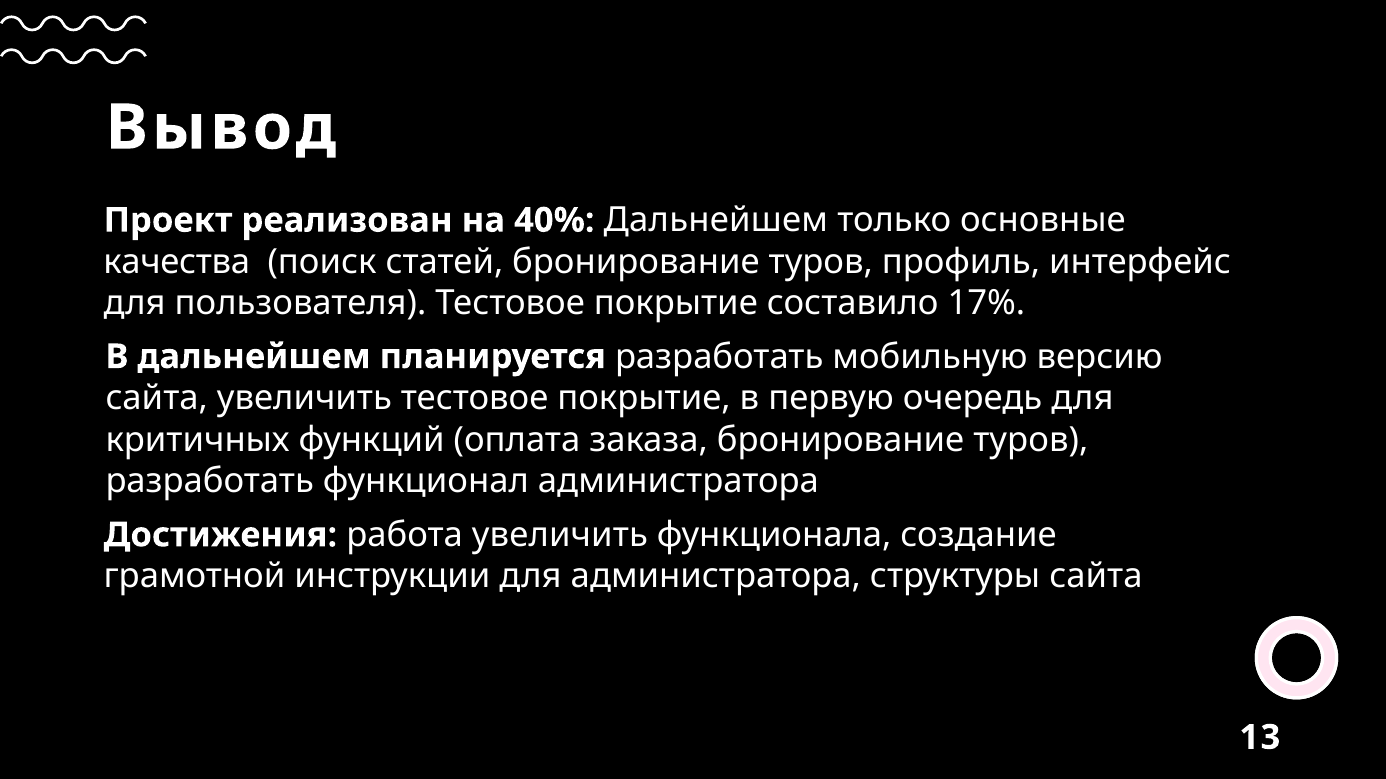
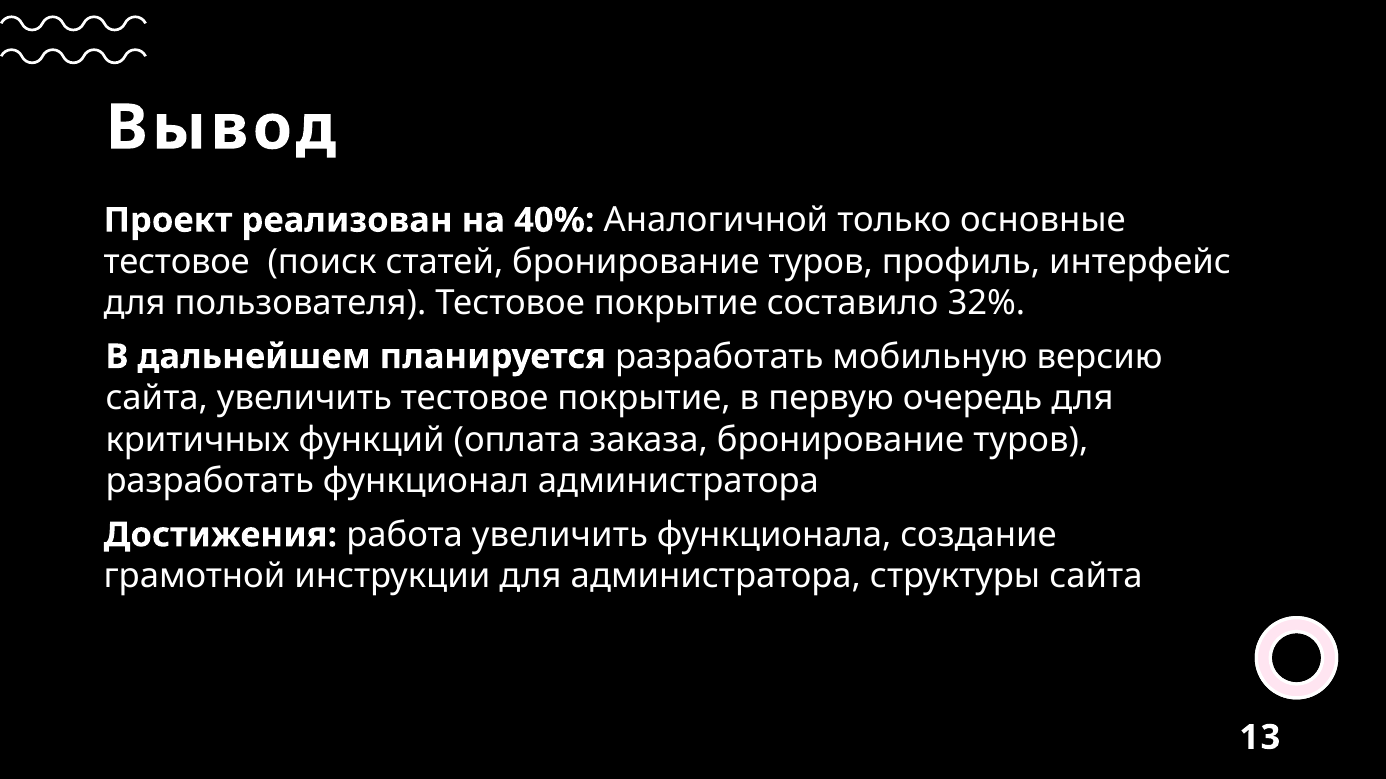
40% Дальнейшем: Дальнейшем -> Аналогичной (716, 220)
качества: качества -> тестовое (177, 262)
17%: 17% -> 32% (986, 304)
